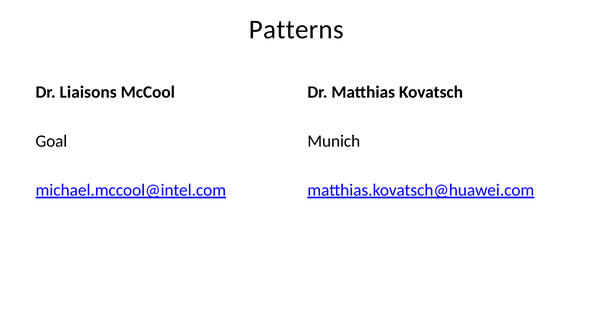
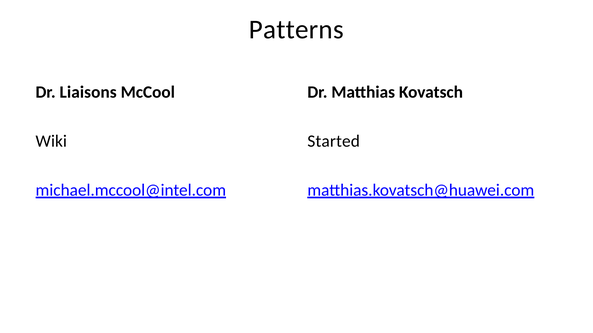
Goal: Goal -> Wiki (51, 141)
Munich: Munich -> Started (334, 141)
